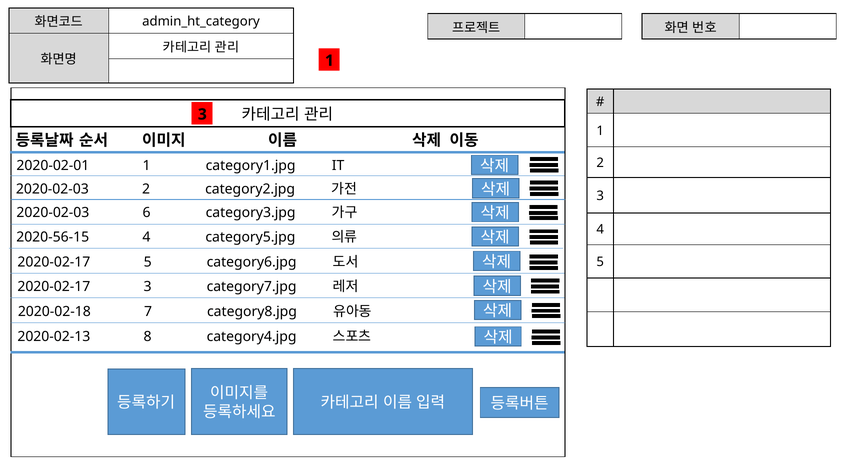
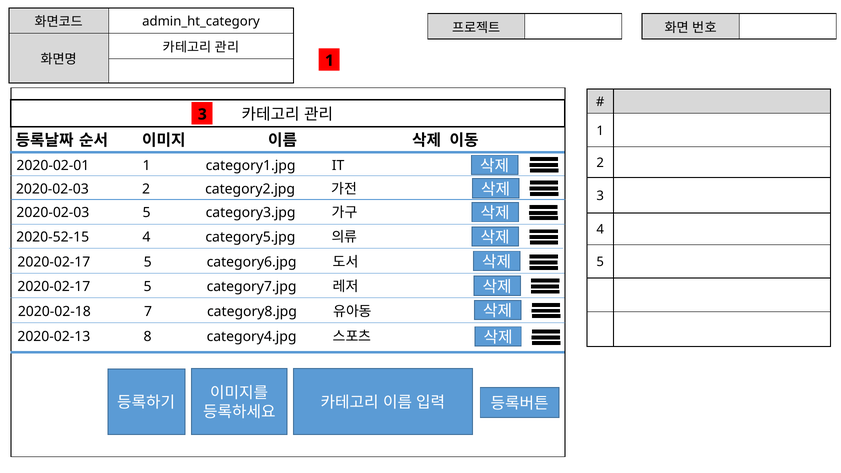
2020-02-03 6: 6 -> 5 (147, 213)
2020-56-15: 2020-56-15 -> 2020-52-15 (53, 237)
3: 3 -> 5 (148, 287)
